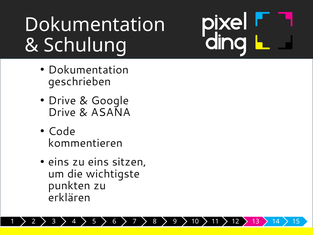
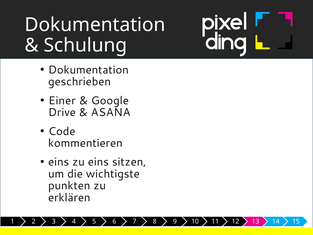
Drive: Drive -> Einer (62, 100)
